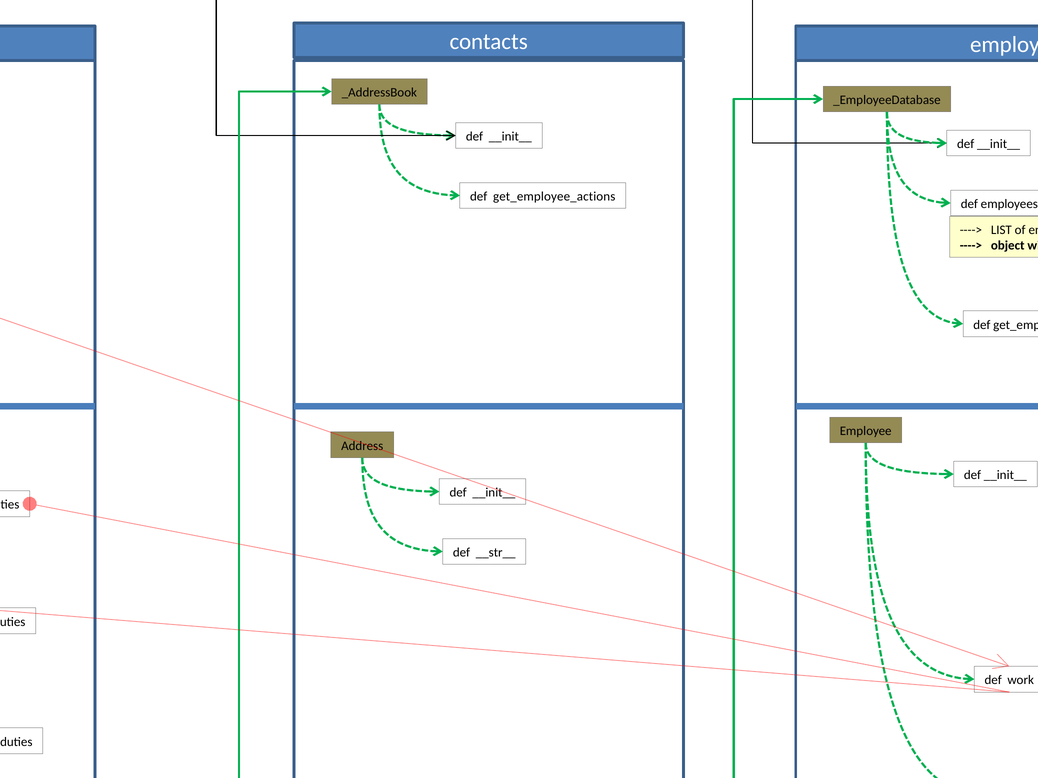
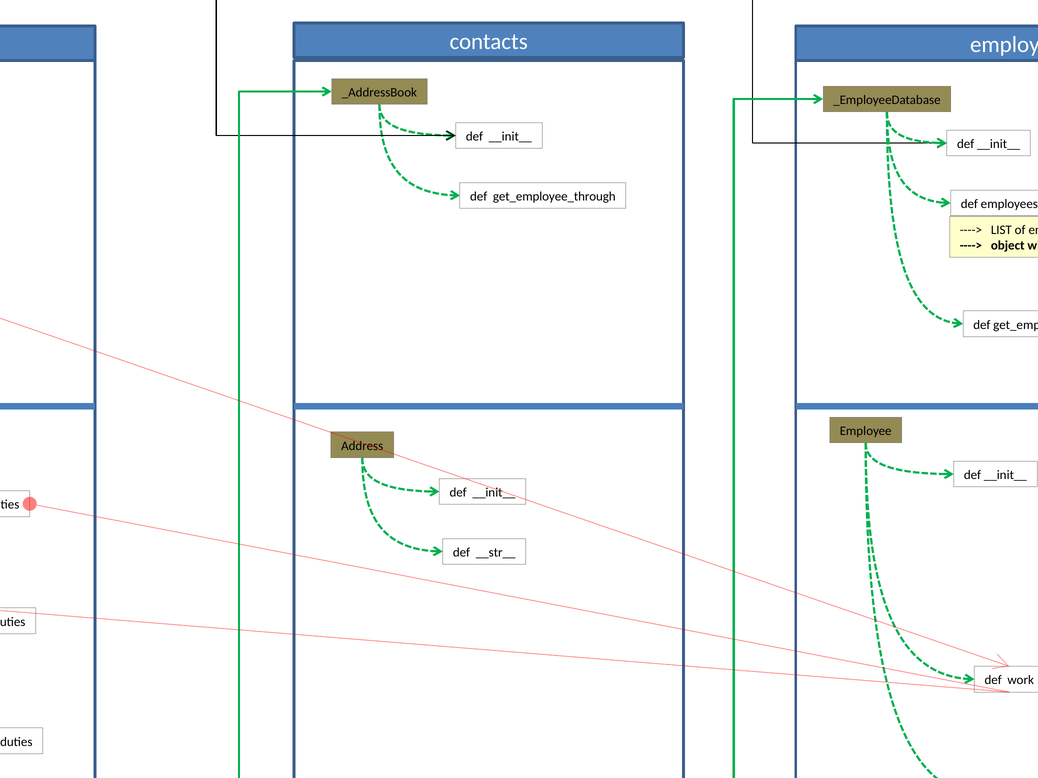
get_employee_actions: get_employee_actions -> get_employee_through (554, 197)
